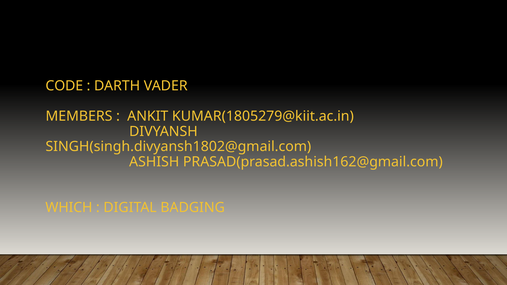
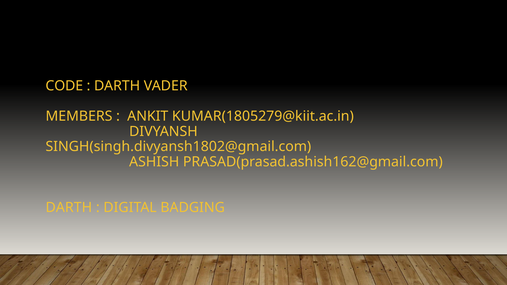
WHICH: WHICH -> DARTH (69, 208)
